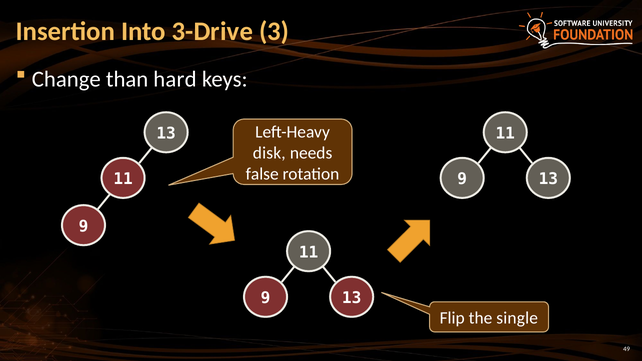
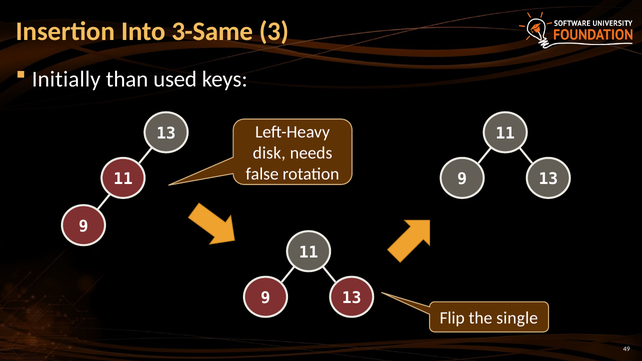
3-Drive: 3-Drive -> 3-Same (212, 31)
Change: Change -> Initially (66, 79)
hard: hard -> used (175, 79)
